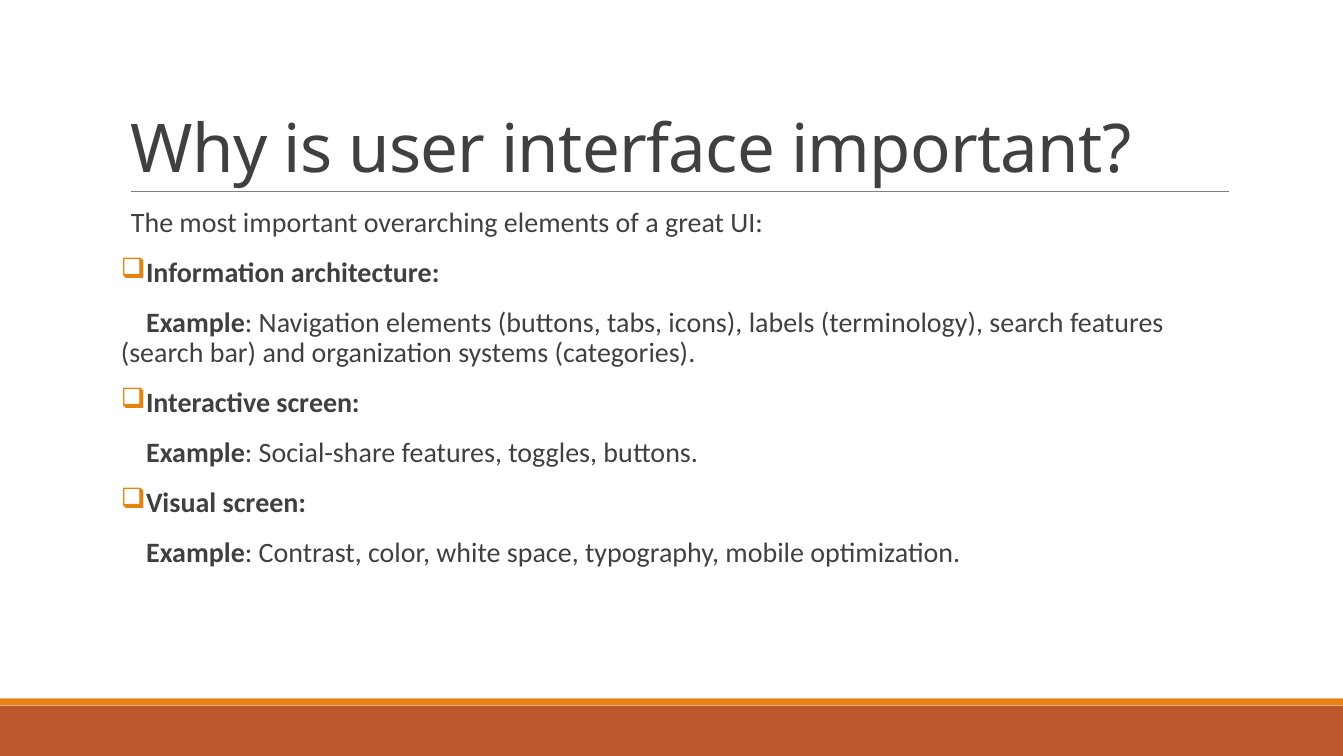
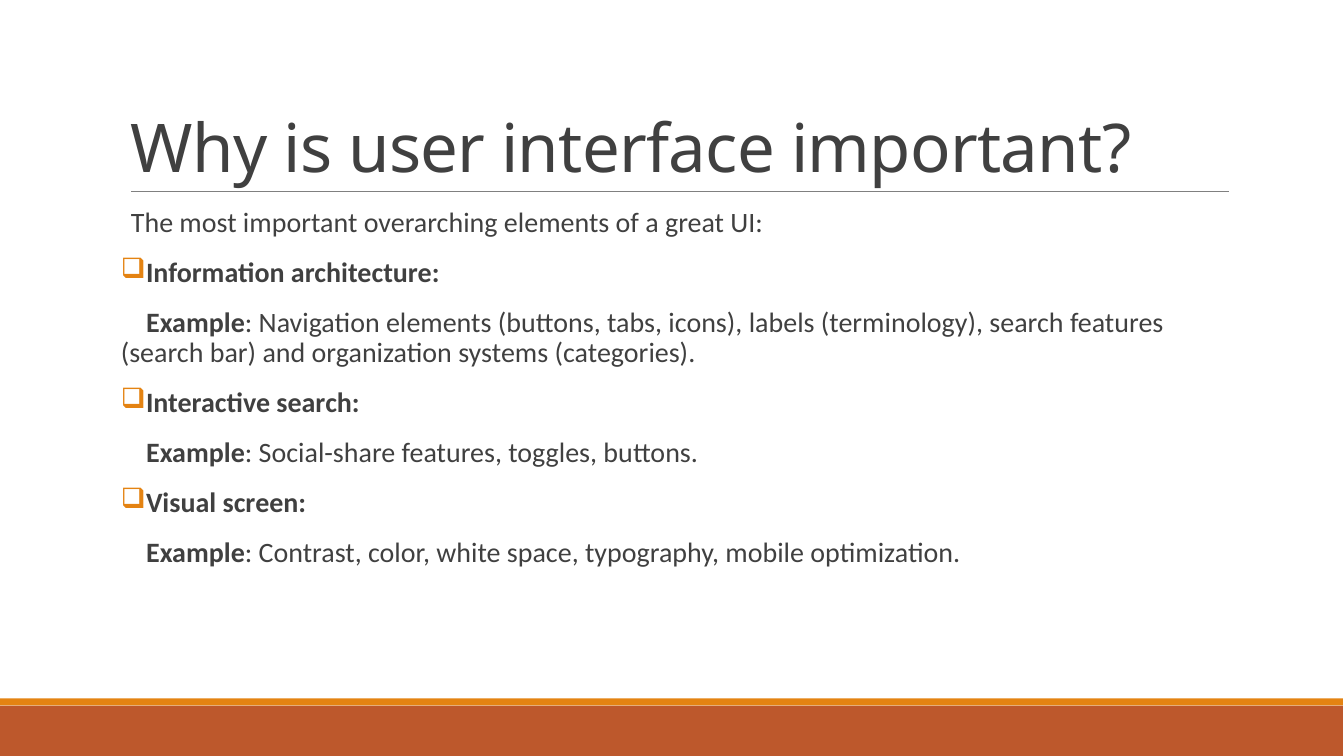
Interactive screen: screen -> search (318, 403)
